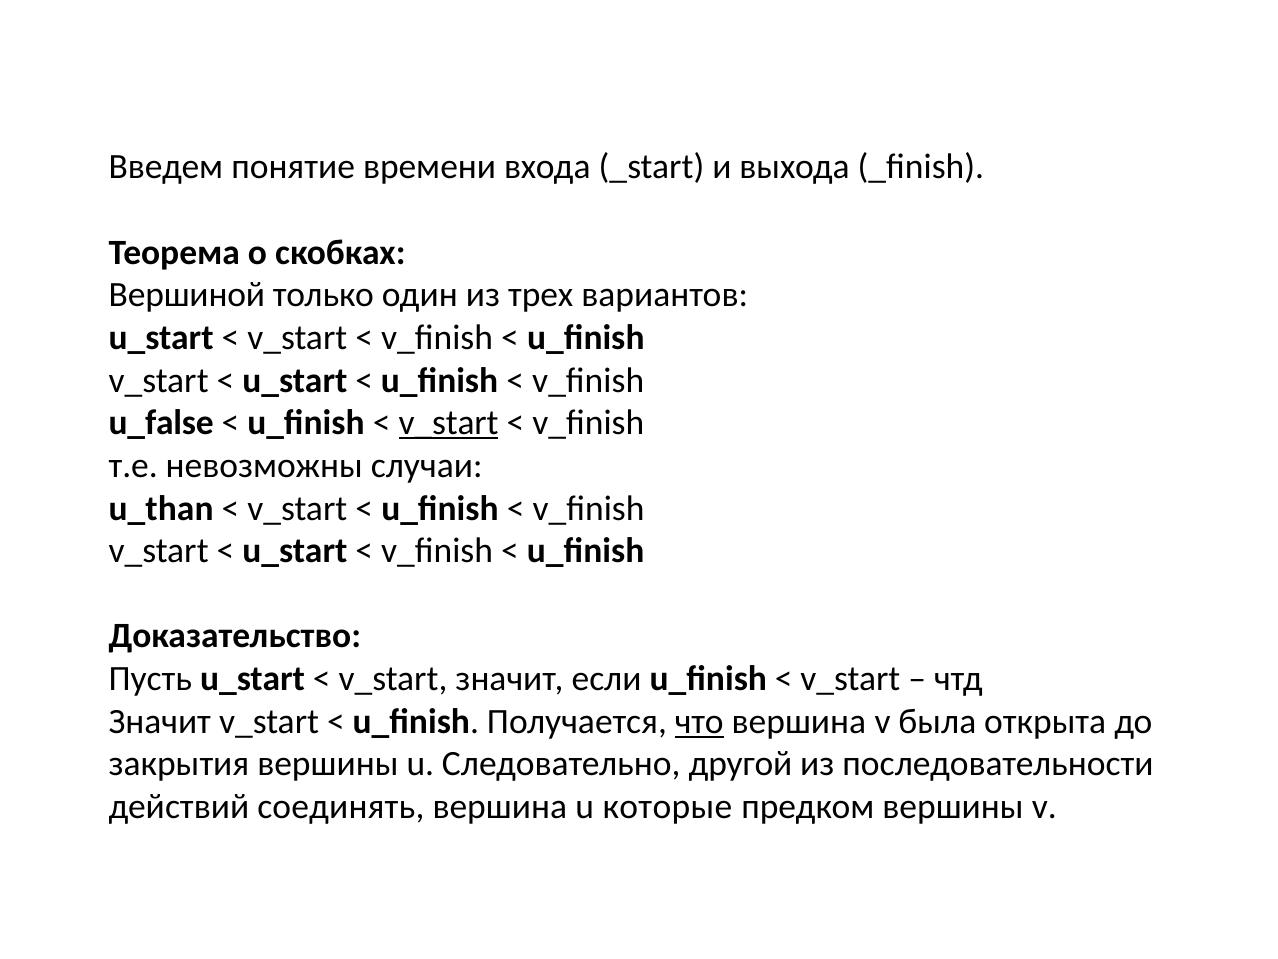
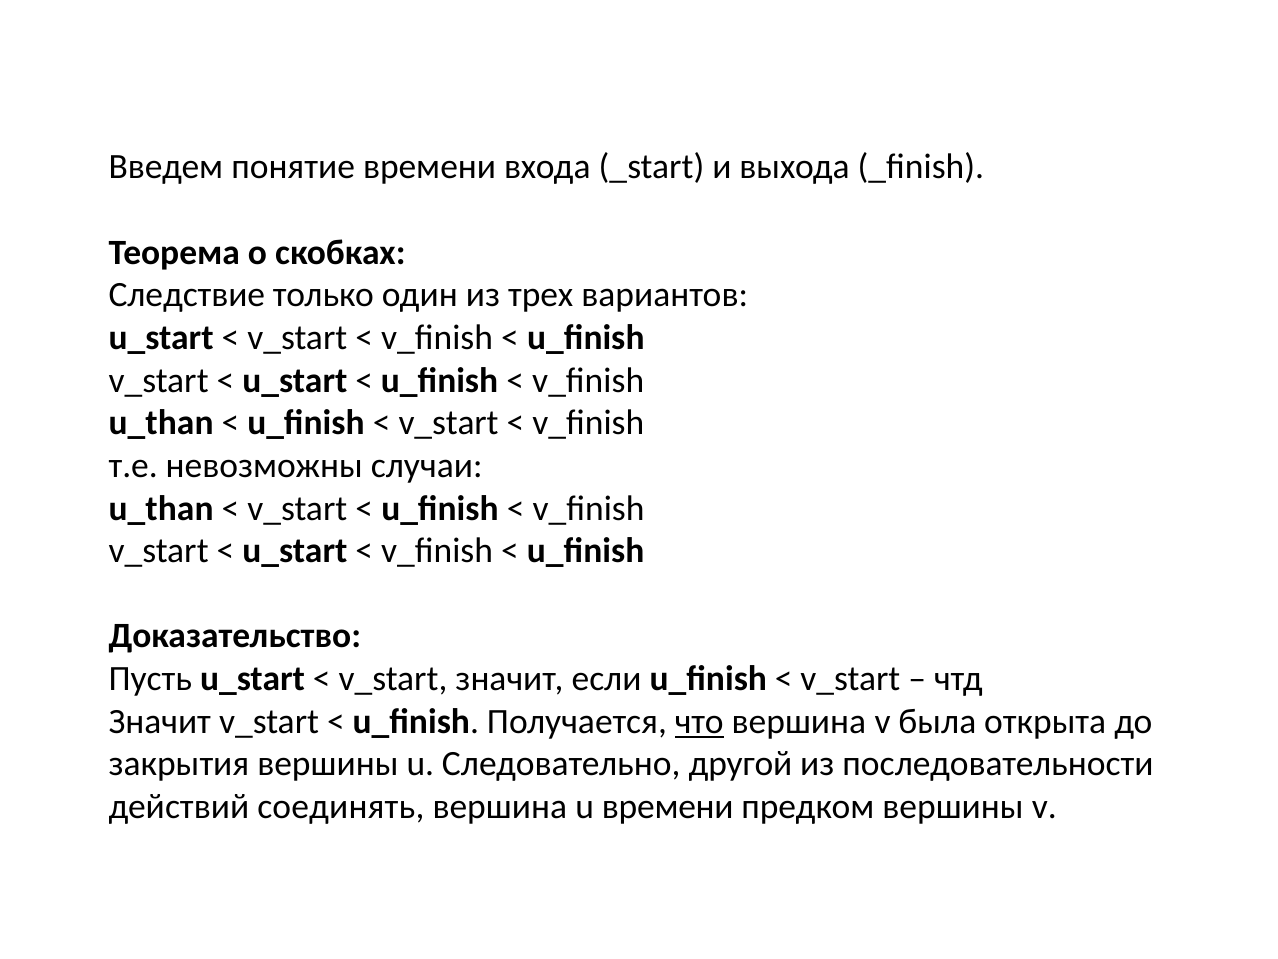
Вершиной: Вершиной -> Следствие (187, 295)
u_false: u_false -> u_than (161, 423)
v_start underline: present -> none (449, 423)
u которые: которые -> времени (668, 806)
